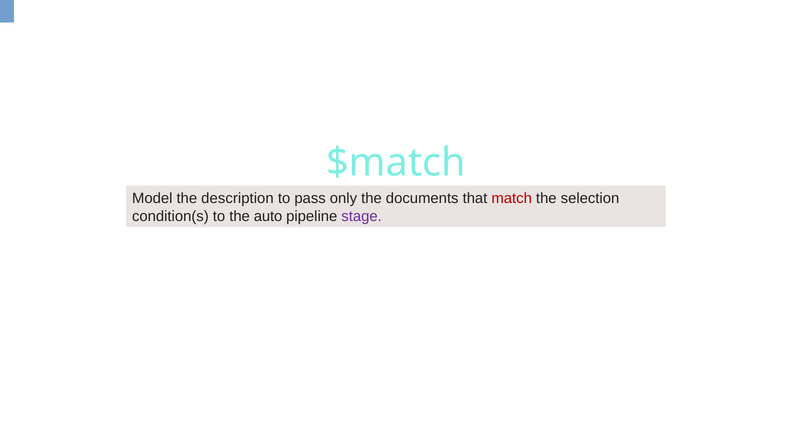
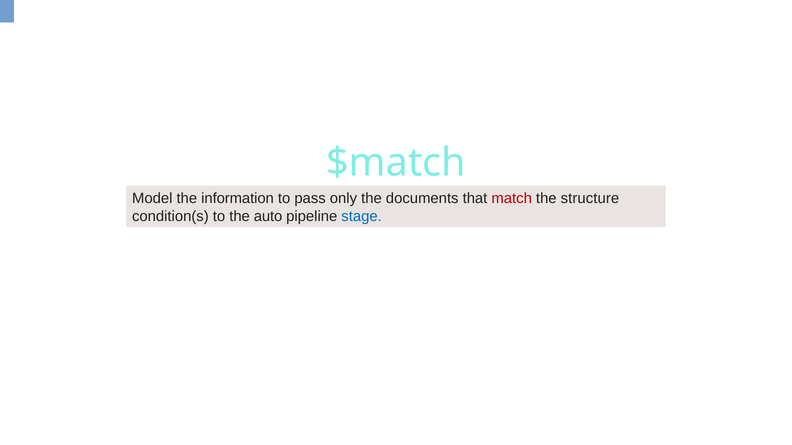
description: description -> information (238, 199)
selection: selection -> structure (590, 199)
stage colour: purple -> blue (362, 217)
